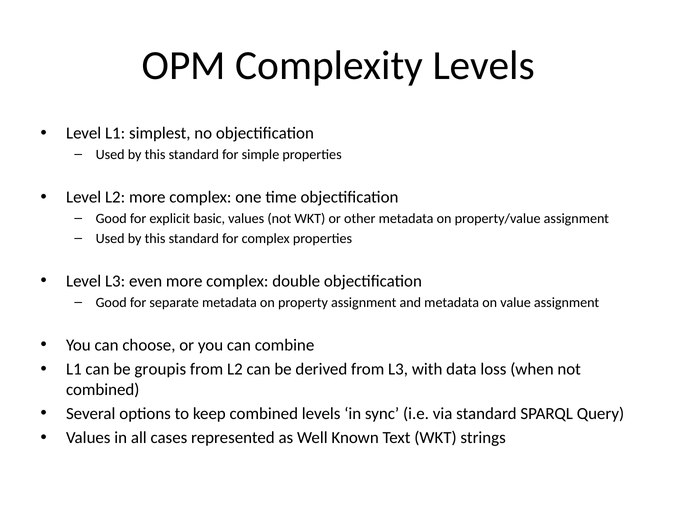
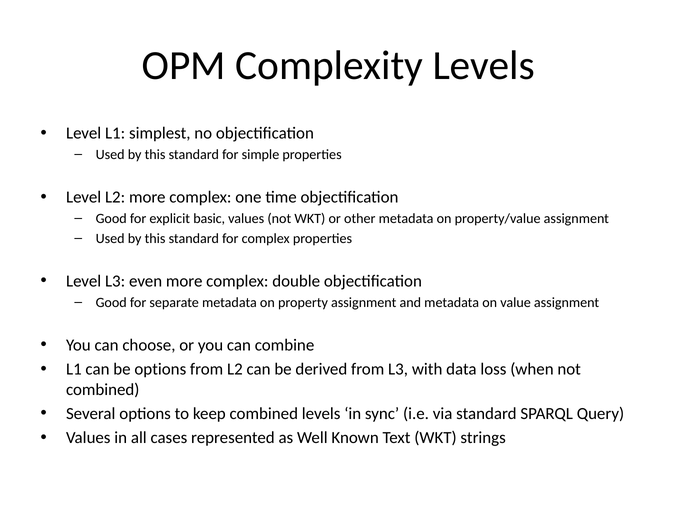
be groupis: groupis -> options (160, 369)
